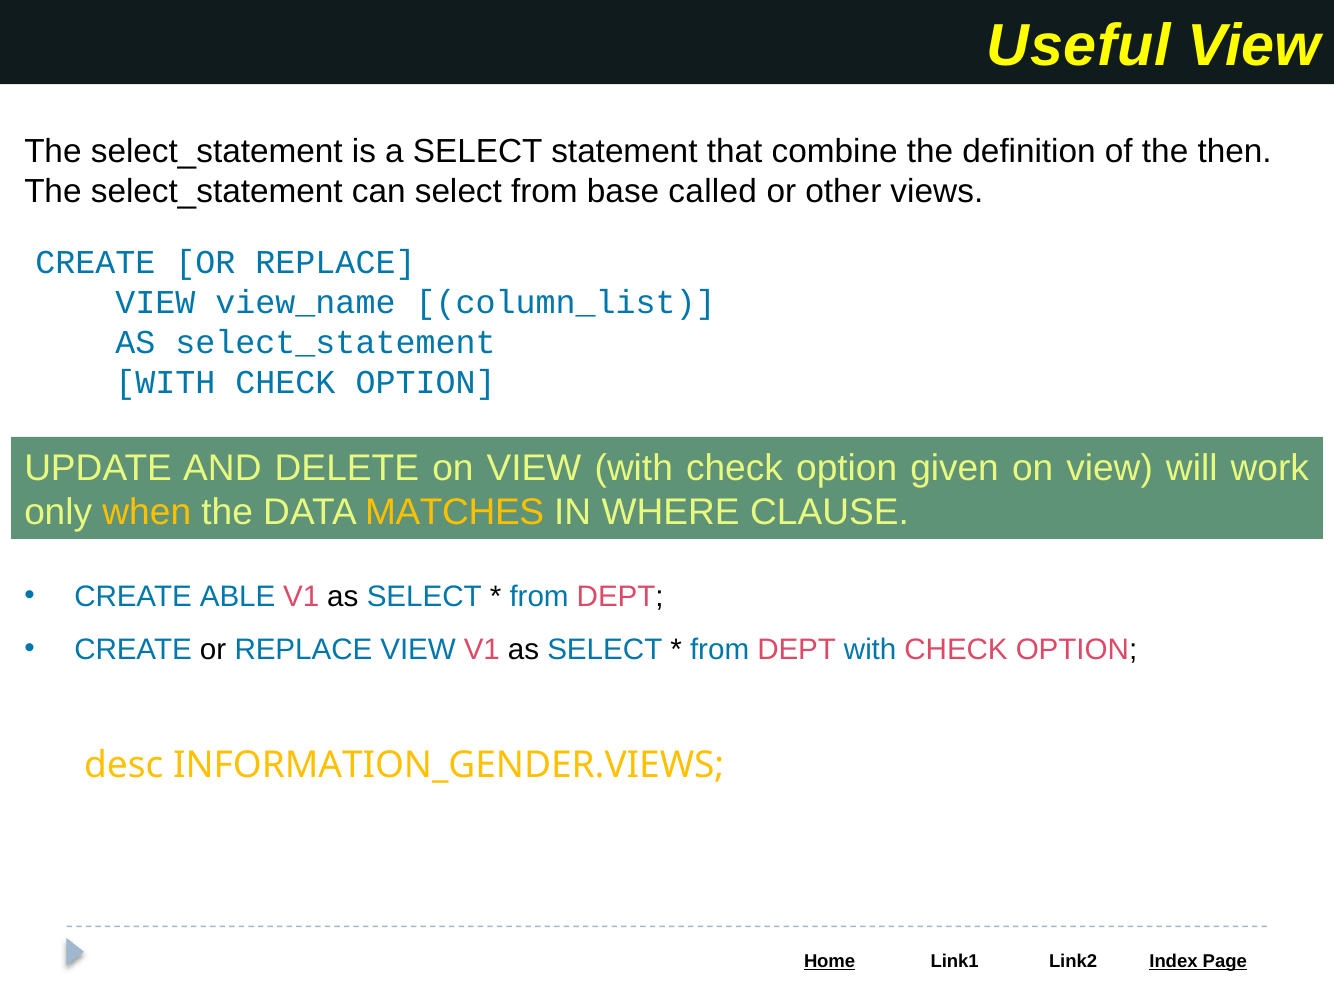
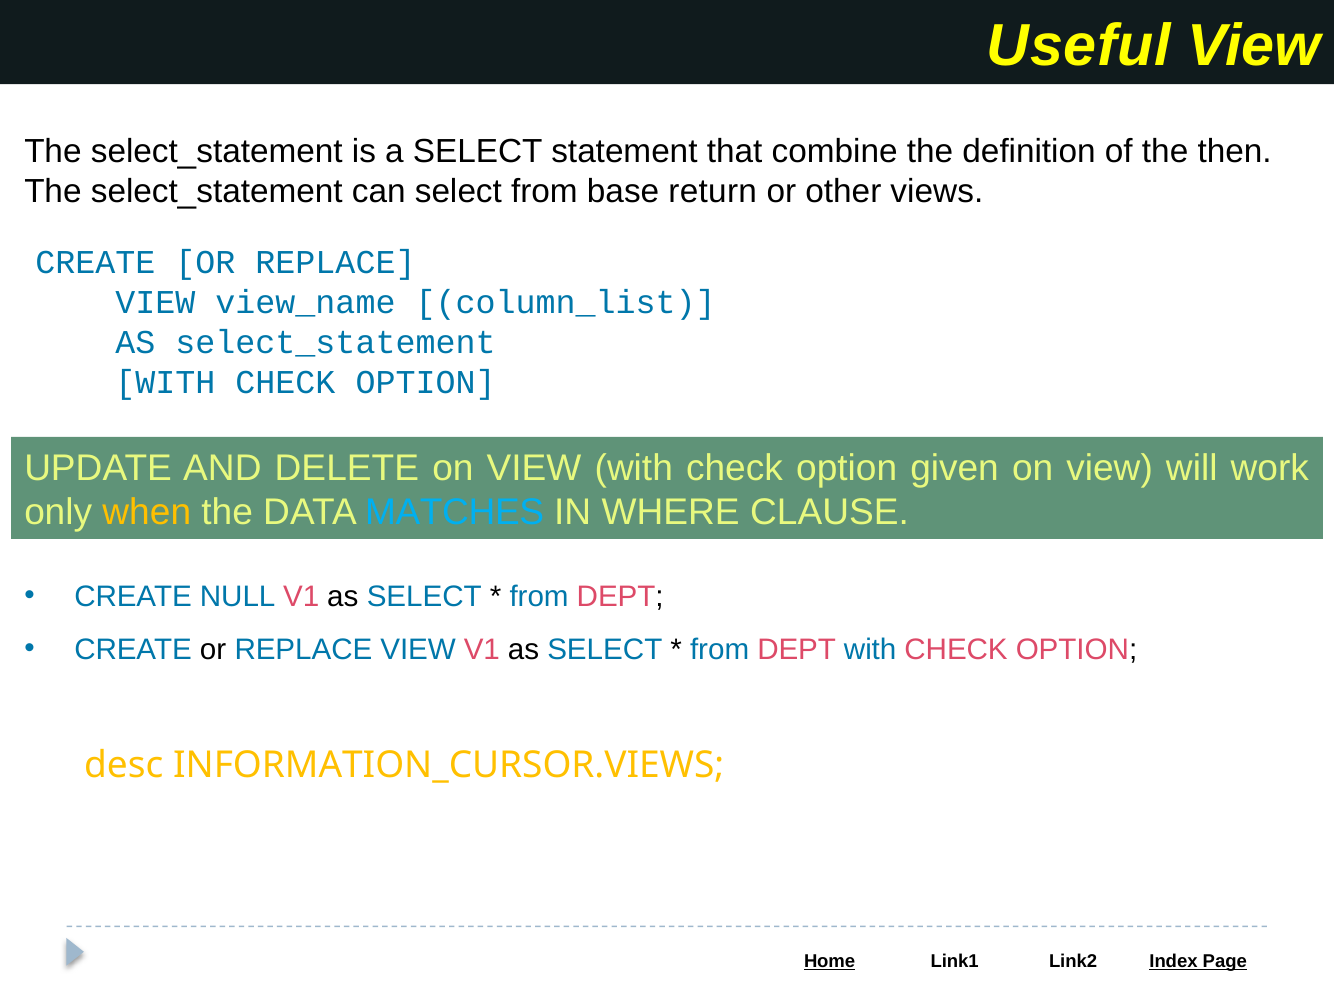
called: called -> return (713, 191)
MATCHES colour: yellow -> light blue (455, 513)
ABLE: ABLE -> NULL (238, 597)
INFORMATION_GENDER.VIEWS: INFORMATION_GENDER.VIEWS -> INFORMATION_CURSOR.VIEWS (449, 766)
